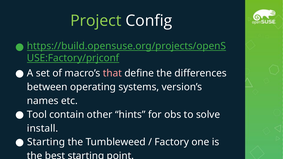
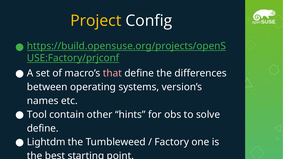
Project colour: light green -> yellow (96, 21)
install: install -> define (43, 128)
Starting: Starting -> Lightdm (46, 142)
